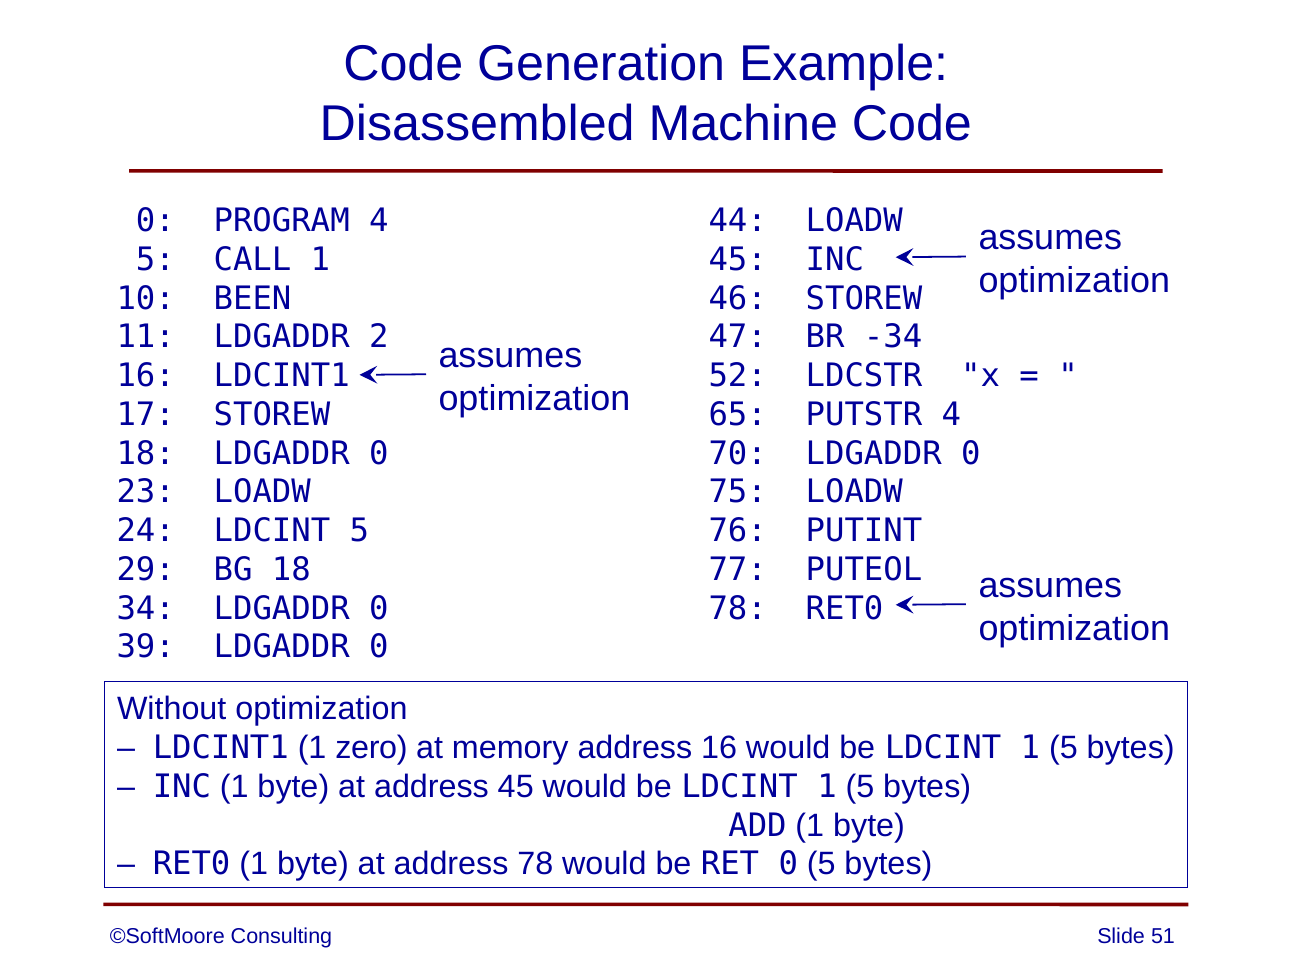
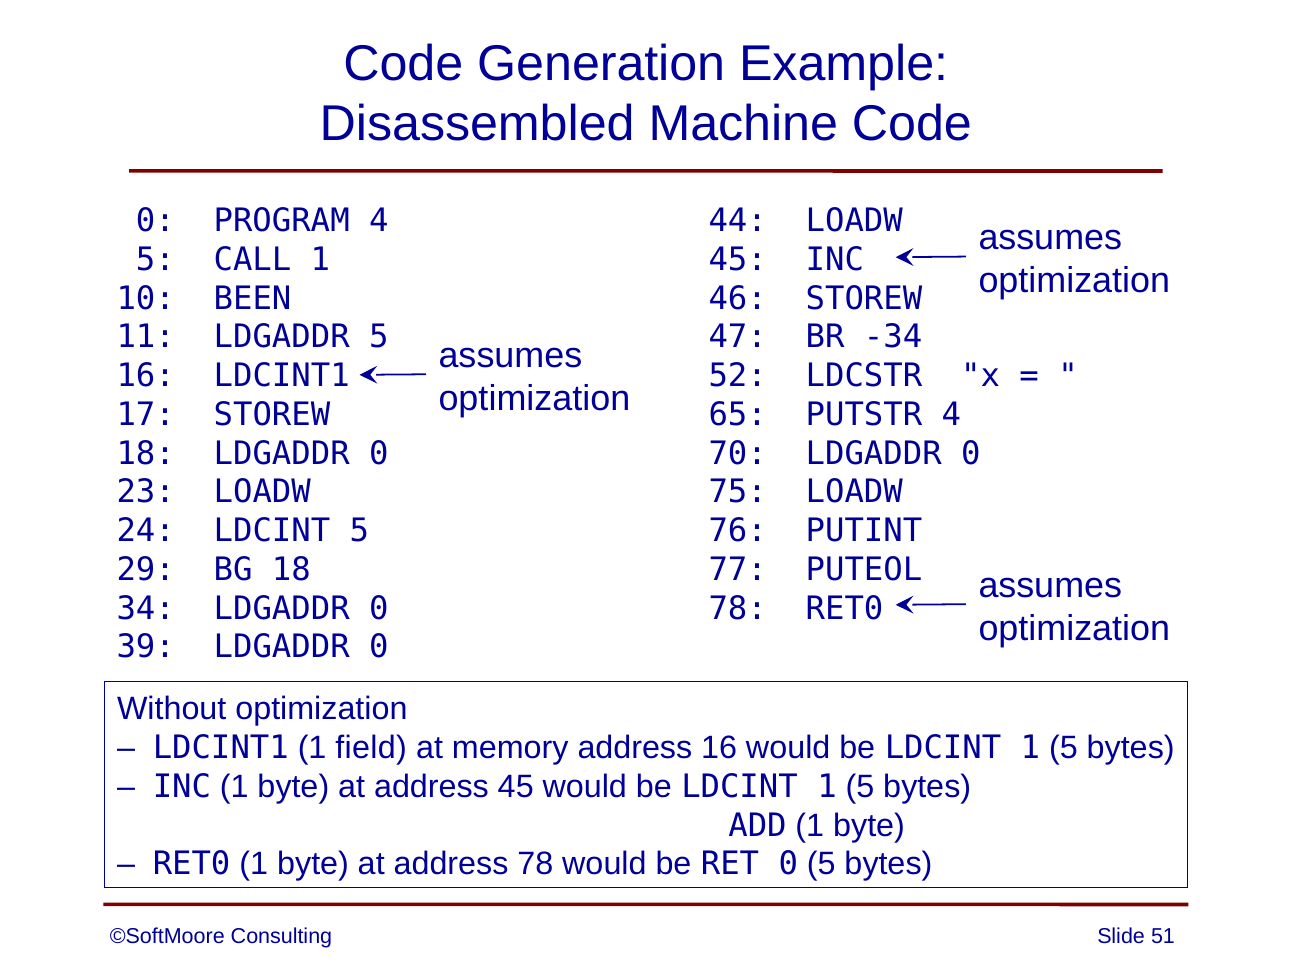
LDGADDR 2: 2 -> 5 (379, 337)
zero: zero -> field (371, 748)
